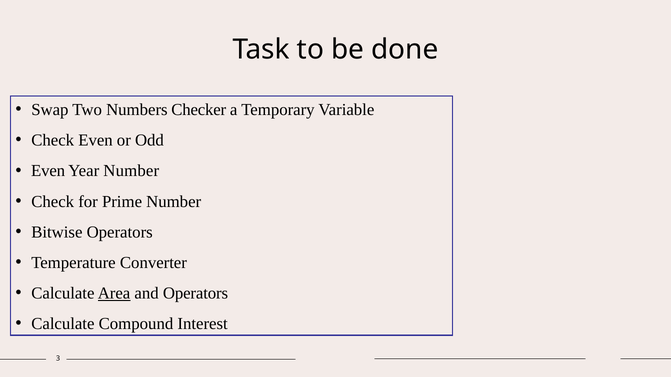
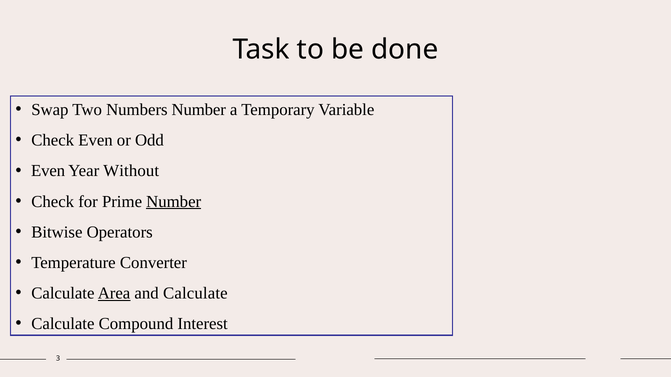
Numbers Checker: Checker -> Number (199, 110)
Year Number: Number -> Without (131, 171)
Number underline: none -> present (174, 202)
and Operators: Operators -> Calculate (195, 294)
